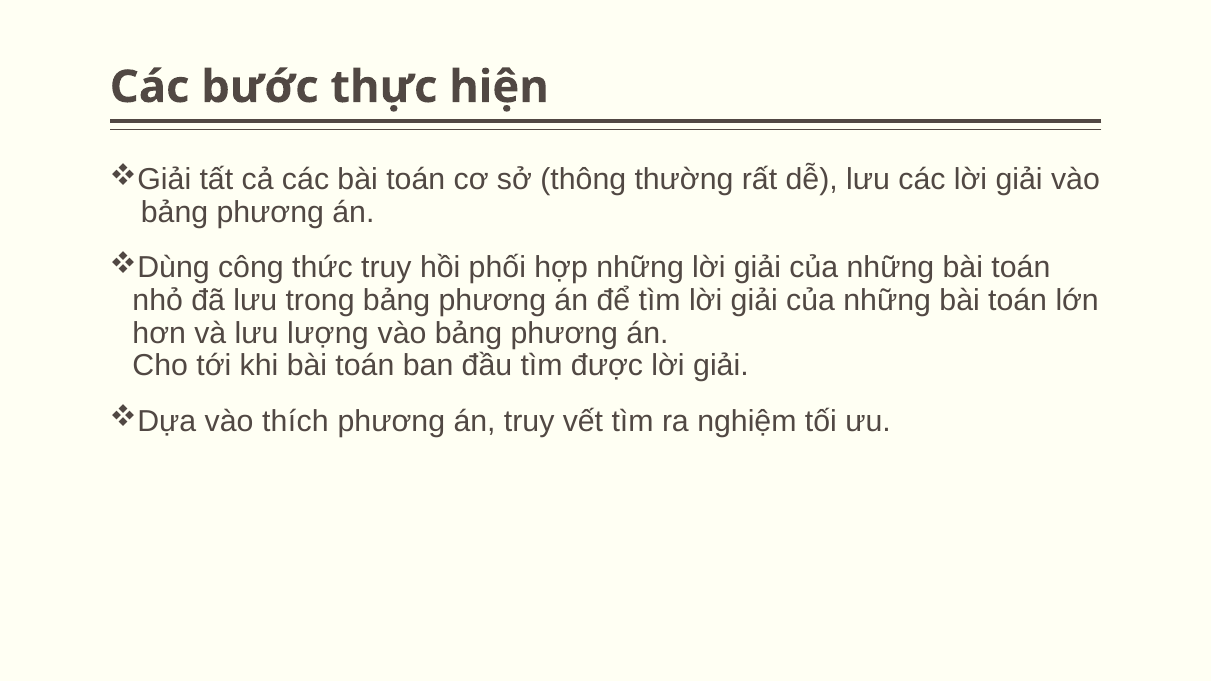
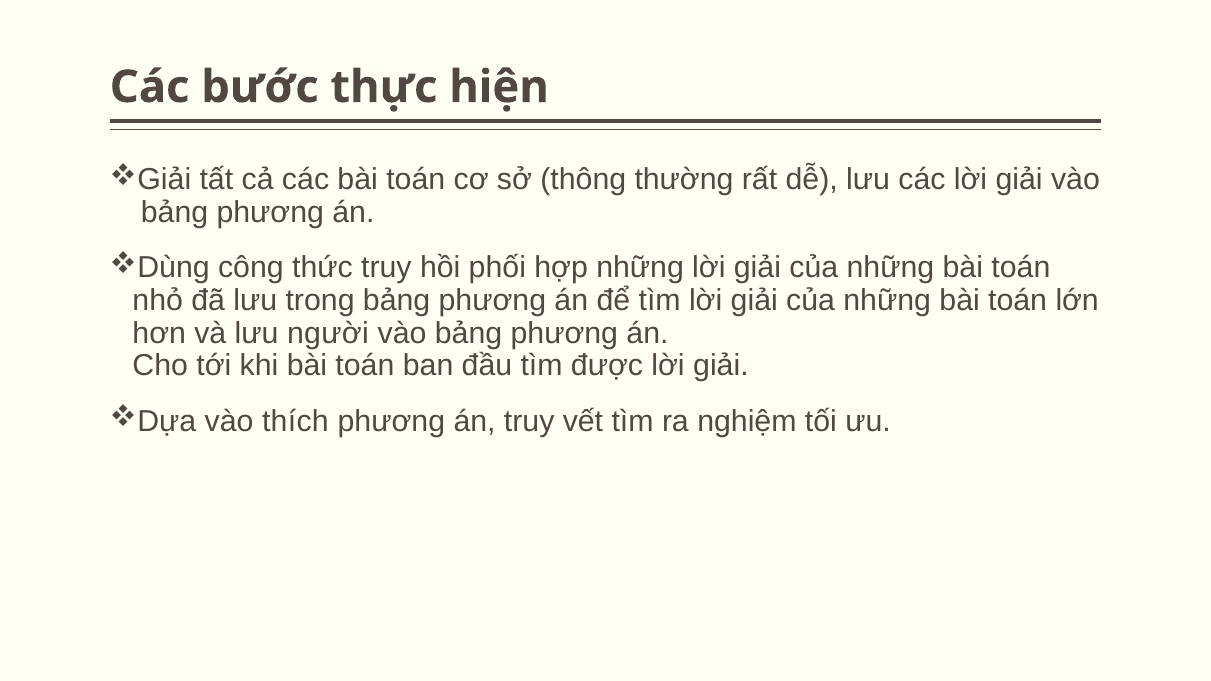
lượng: lượng -> người (328, 333)
